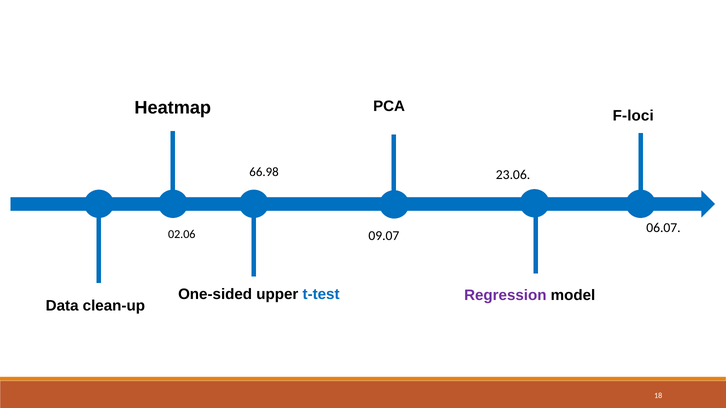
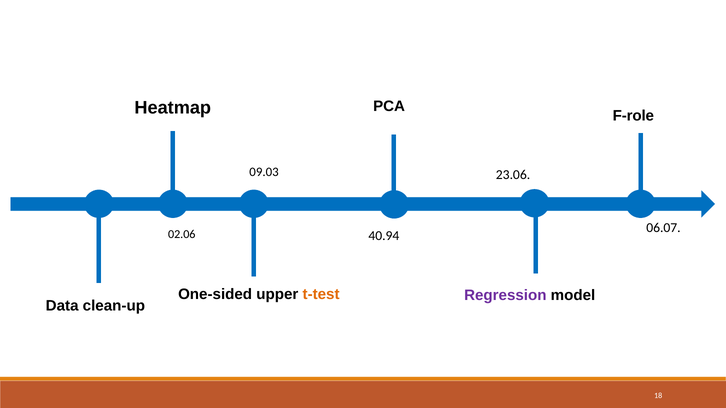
F-loci: F-loci -> F-role (633, 116)
66.98: 66.98 -> 09.03 (264, 172)
09.07: 09.07 -> 40.94 (384, 236)
t-test colour: blue -> orange (321, 294)
